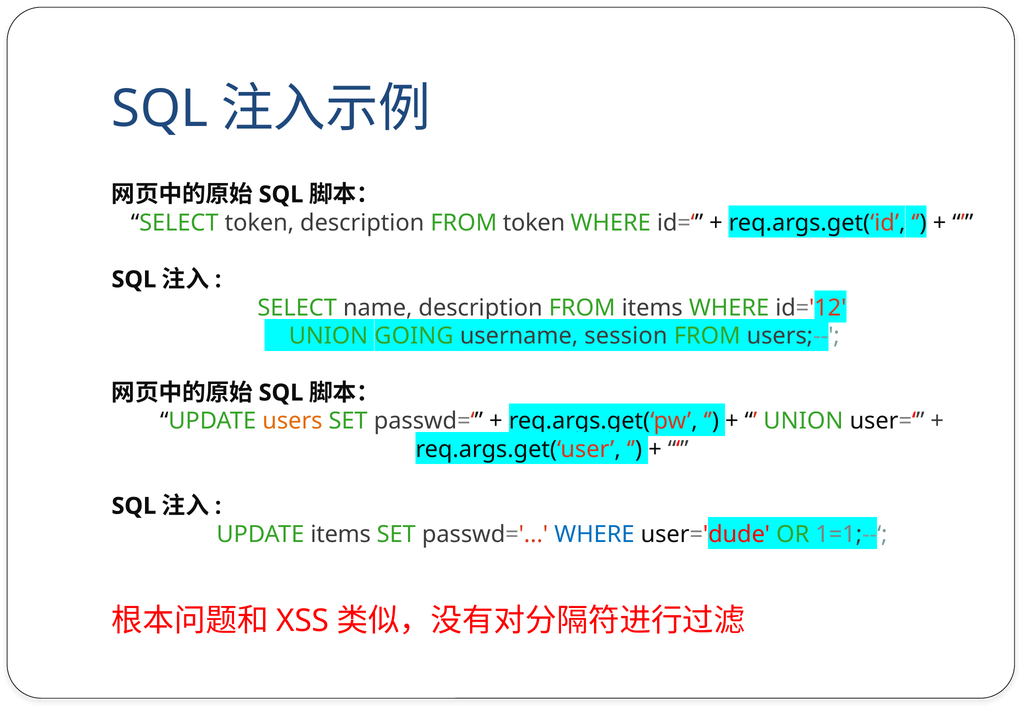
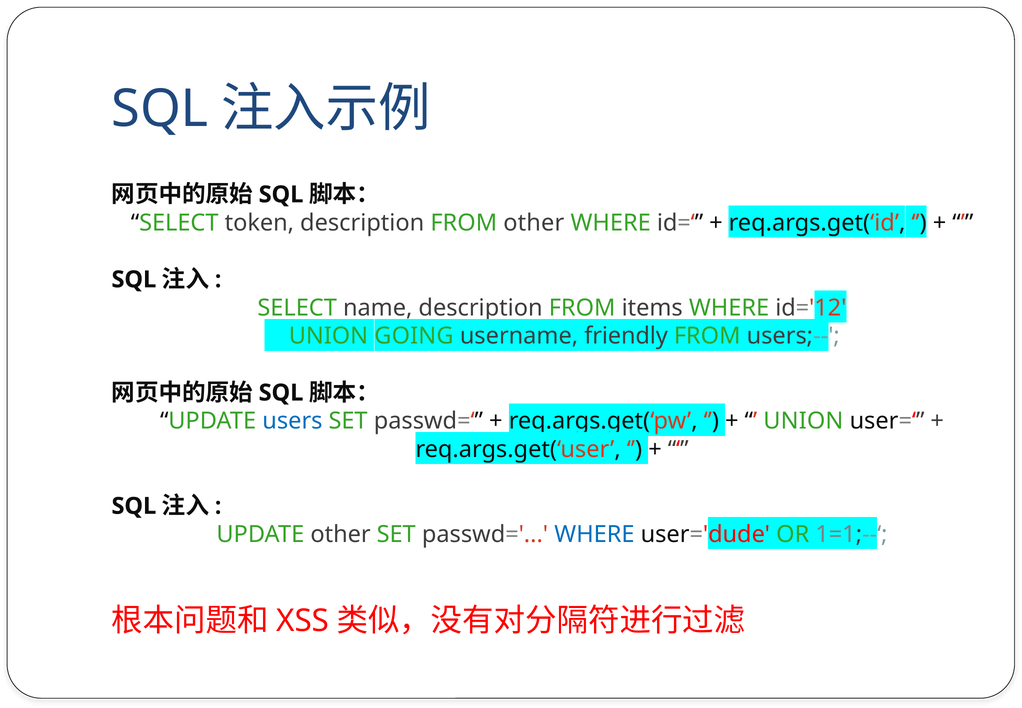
FROM token: token -> other (534, 223)
session: session -> friendly (626, 336)
users colour: orange -> blue (292, 421)
UPDATE items: items -> other (341, 534)
